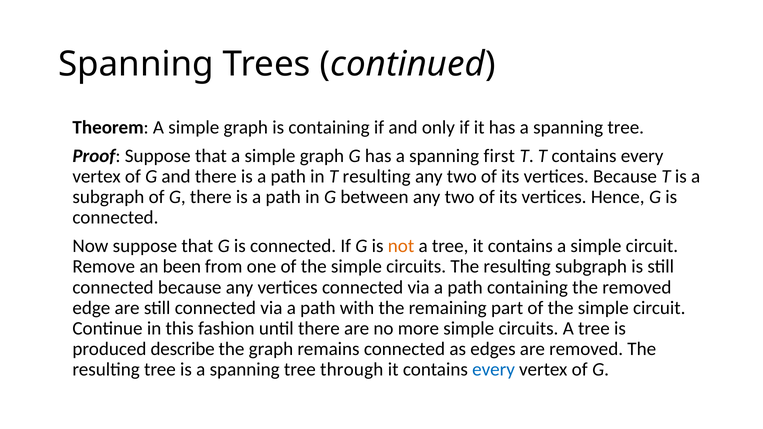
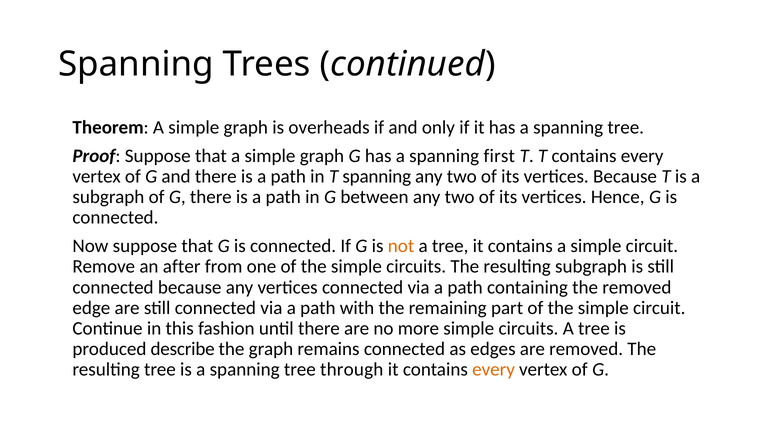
is containing: containing -> overheads (329, 127)
T resulting: resulting -> spanning (377, 176)
been: been -> after (182, 267)
every colour: blue -> orange (494, 370)
